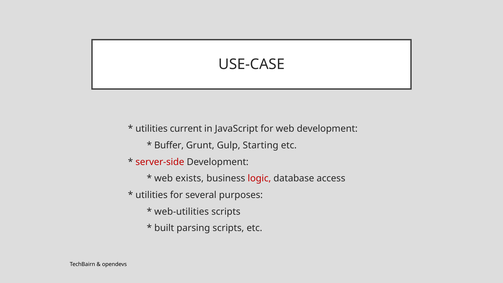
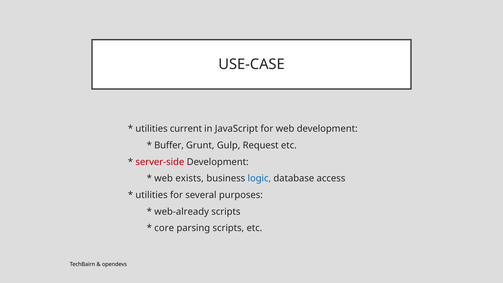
Starting: Starting -> Request (261, 145)
logic colour: red -> blue (259, 178)
web-utilities: web-utilities -> web-already (182, 212)
built: built -> core (164, 228)
